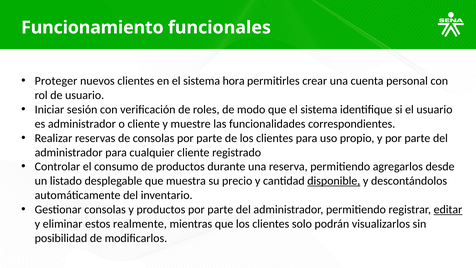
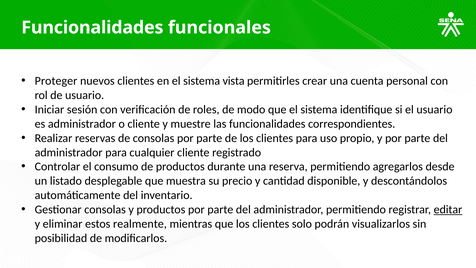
Funcionamiento: Funcionamiento -> Funcionalidades (92, 28)
hora: hora -> vista (234, 81)
disponible underline: present -> none (334, 181)
